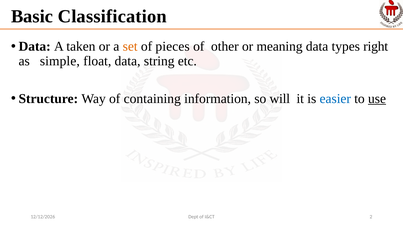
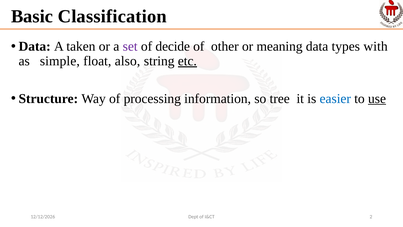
set colour: orange -> purple (130, 46)
pieces: pieces -> decide (173, 46)
right: right -> with (376, 46)
float data: data -> also (128, 61)
etc underline: none -> present (187, 61)
containing: containing -> processing (152, 98)
will: will -> tree (280, 98)
